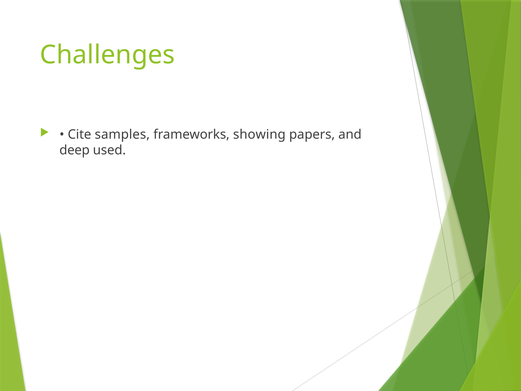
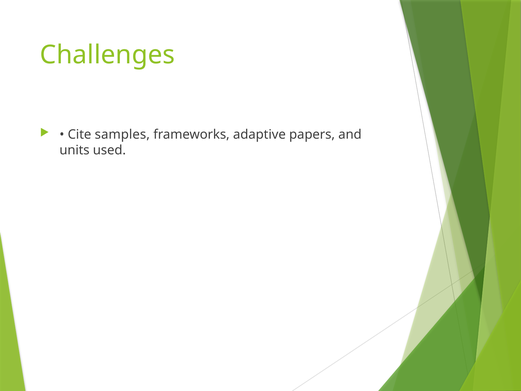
showing: showing -> adaptive (259, 134)
deep: deep -> units (75, 150)
